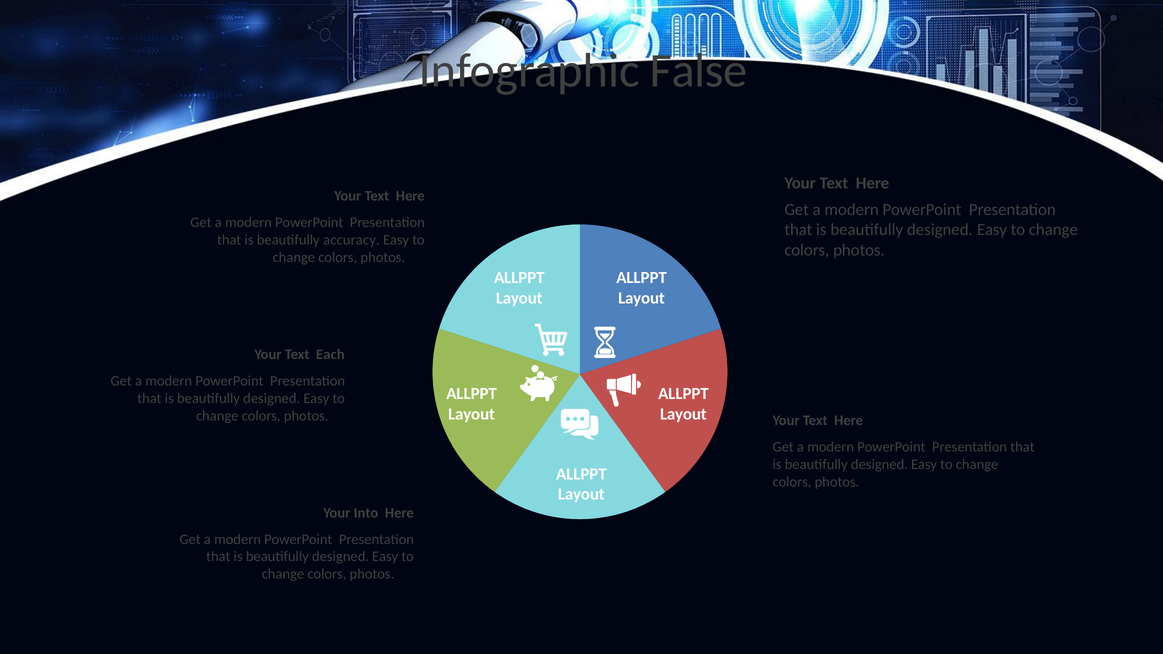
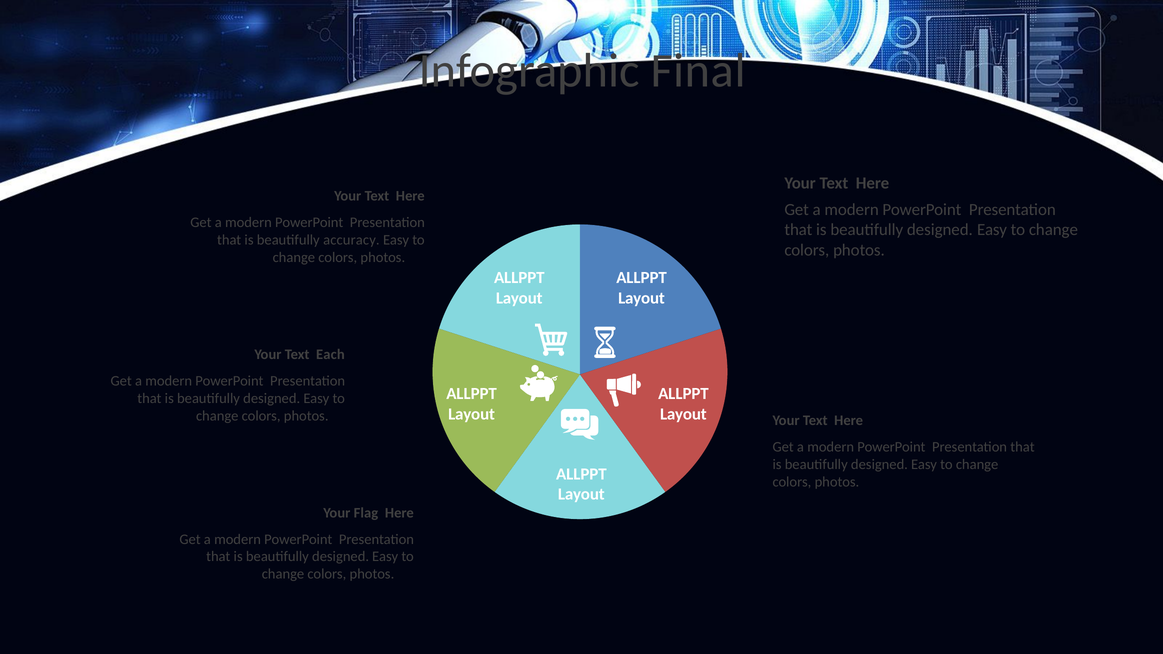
False: False -> Final (698, 71)
Into: Into -> Flag (366, 513)
